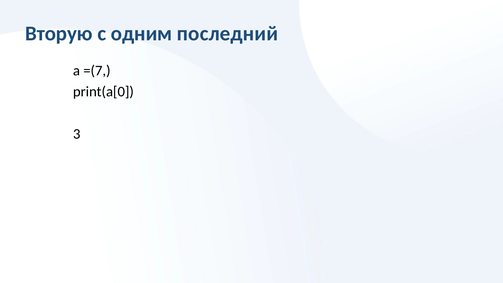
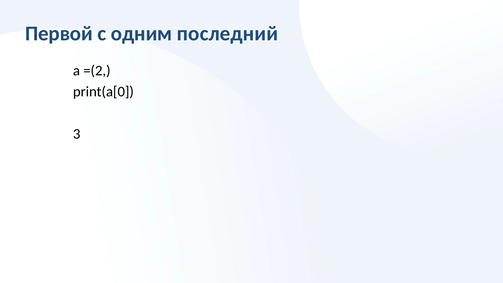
Вторую: Вторую -> Первой (59, 33)
=(7: =(7 -> =(2 (97, 71)
